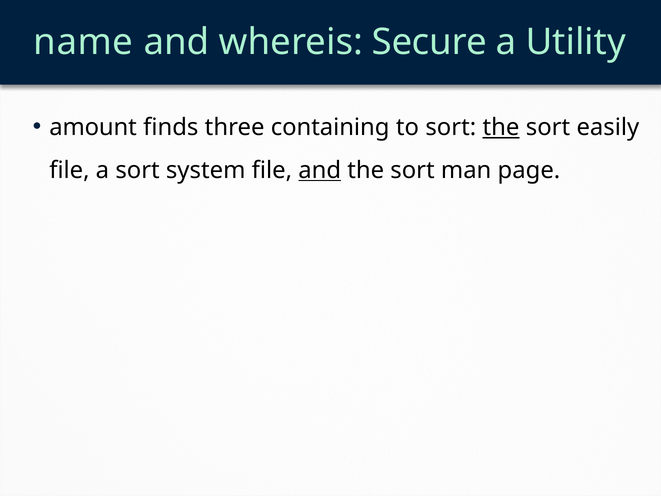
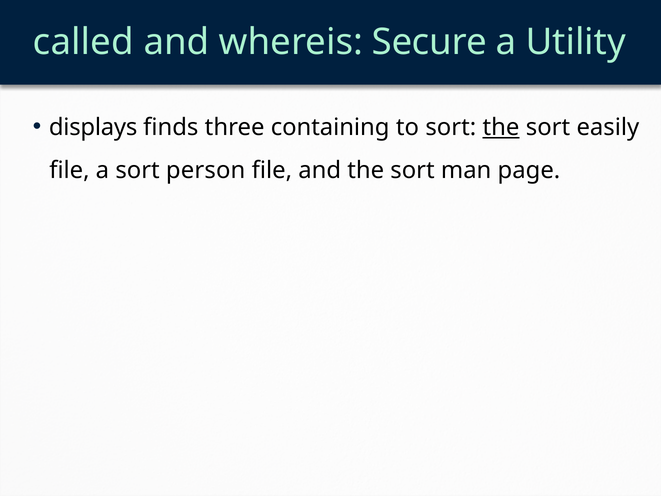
name: name -> called (83, 42)
amount: amount -> displays (93, 127)
system: system -> person (206, 170)
and underline: present -> none (320, 170)
